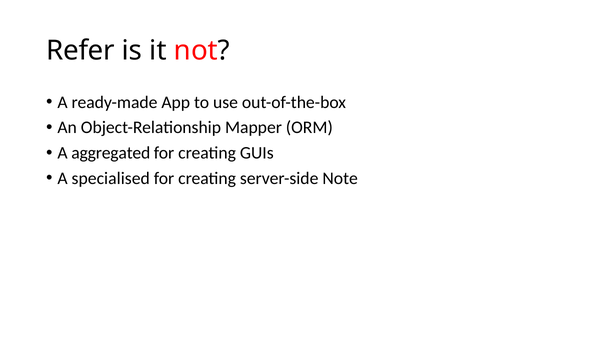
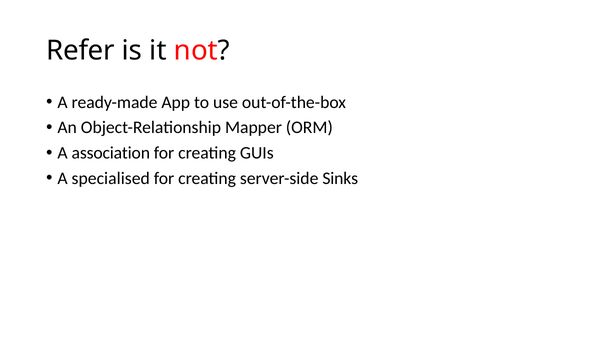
aggregated: aggregated -> association (111, 153)
Note: Note -> Sinks (340, 178)
